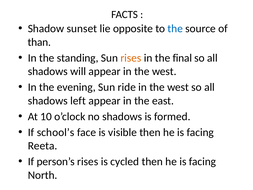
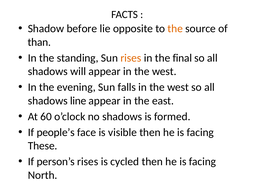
sunset: sunset -> before (82, 29)
the colour: blue -> orange (175, 29)
ride: ride -> falls (127, 87)
left: left -> line (78, 101)
10: 10 -> 60 (46, 116)
school’s: school’s -> people’s (56, 132)
Reeta: Reeta -> These (43, 146)
